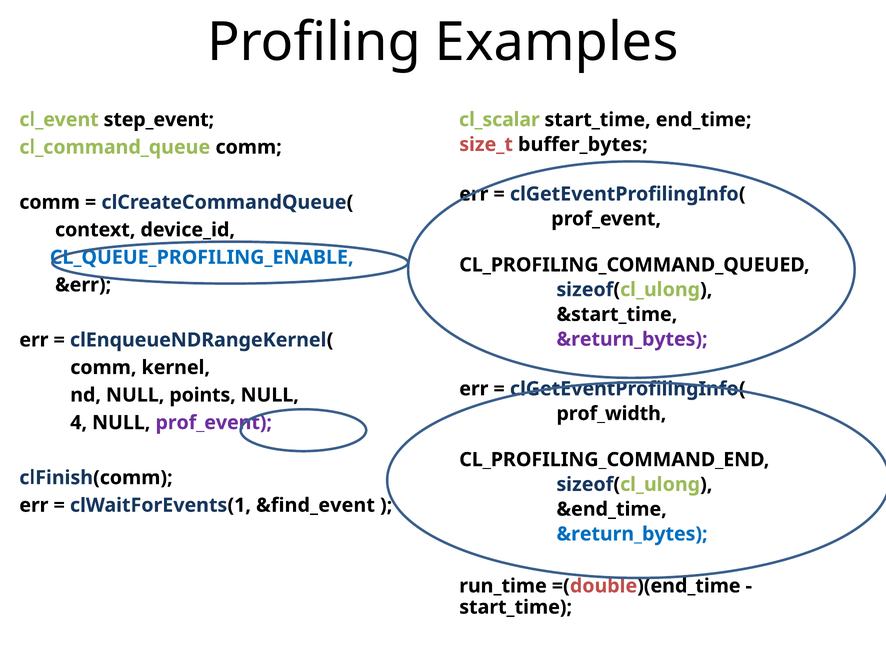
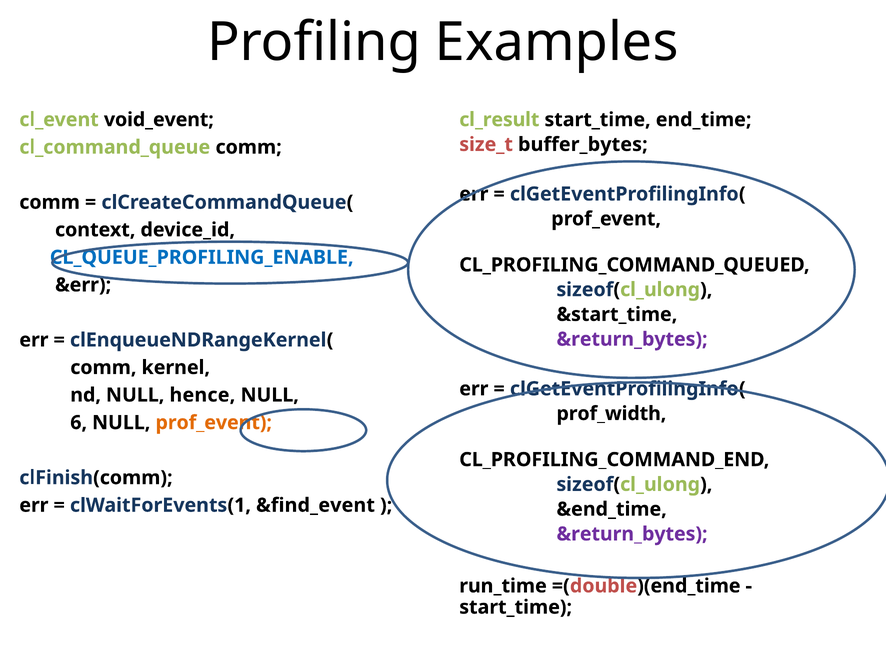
step_event: step_event -> void_event (159, 120)
cl_scalar: cl_scalar -> cl_result (499, 120)
points: points -> hence (202, 395)
4: 4 -> 6 (79, 422)
prof_event colour: purple -> orange (214, 422)
&return_bytes colour: blue -> purple (632, 534)
